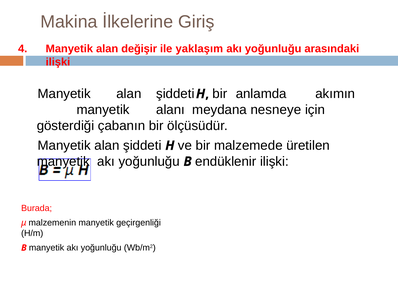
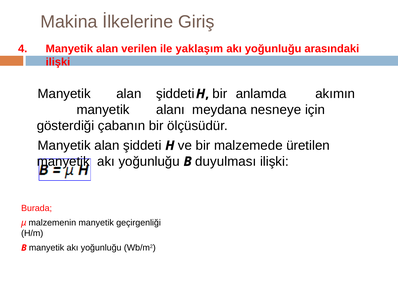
değişir: değişir -> verilen (139, 49)
endüklenir: endüklenir -> duyulması (226, 161)
